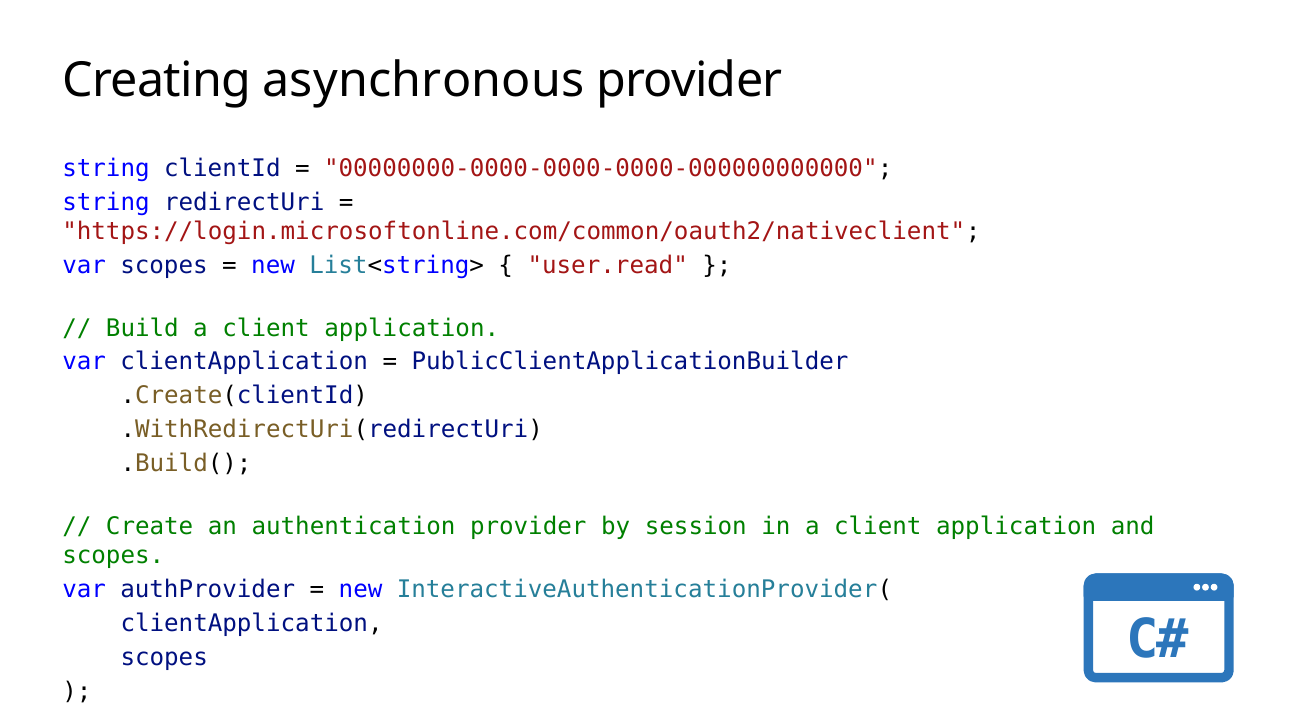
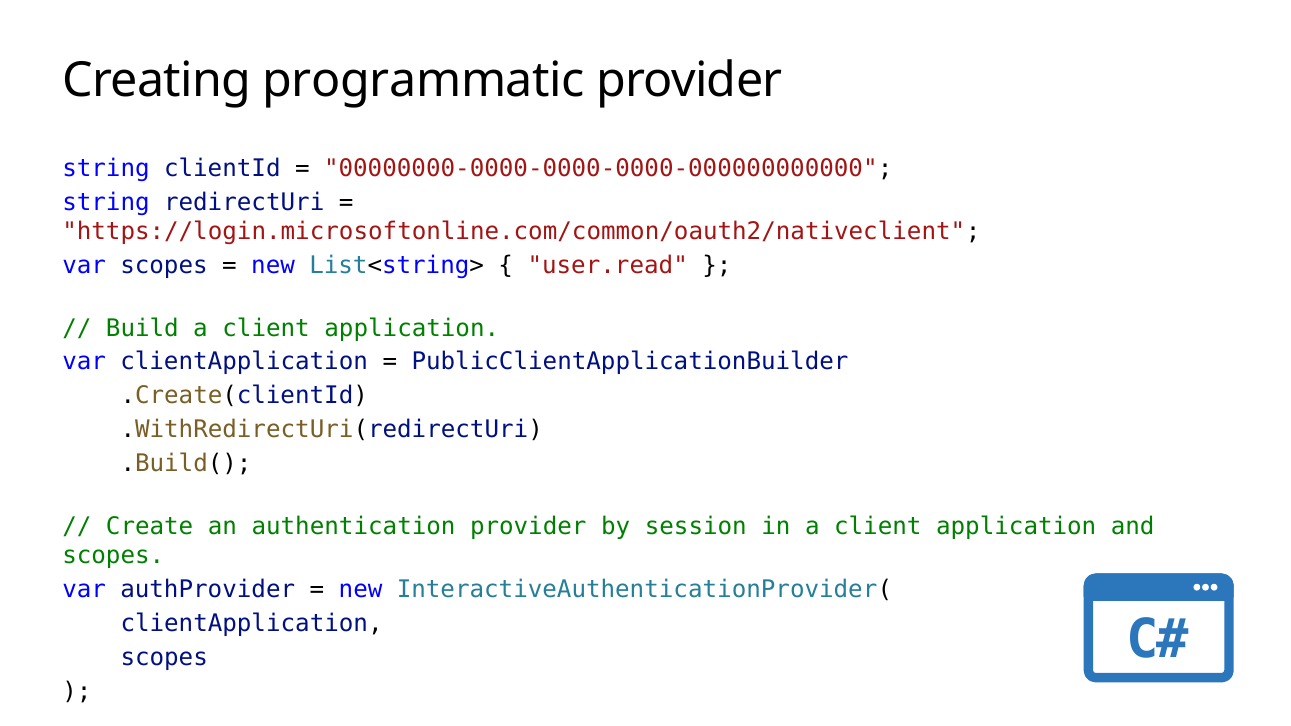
asynchronous: asynchronous -> programmatic (424, 81)
